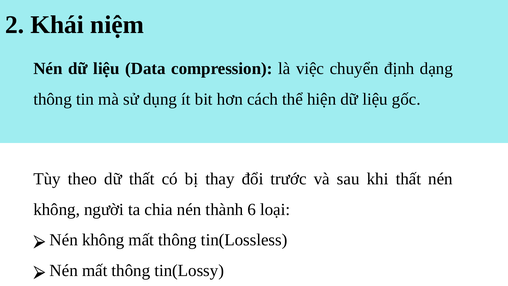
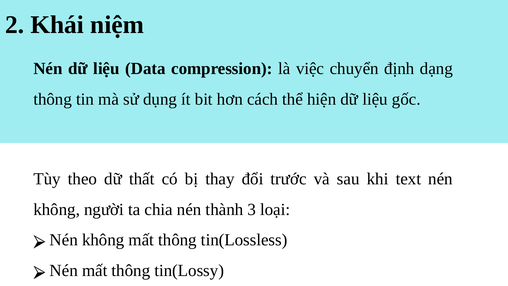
khi thất: thất -> text (408, 179)
6: 6 -> 3 (252, 209)
